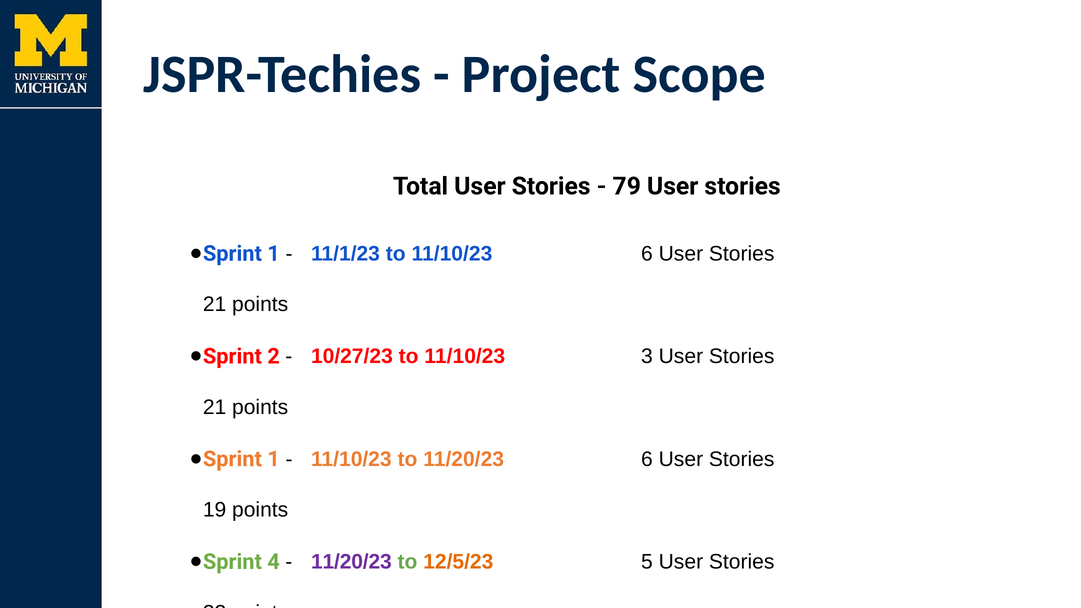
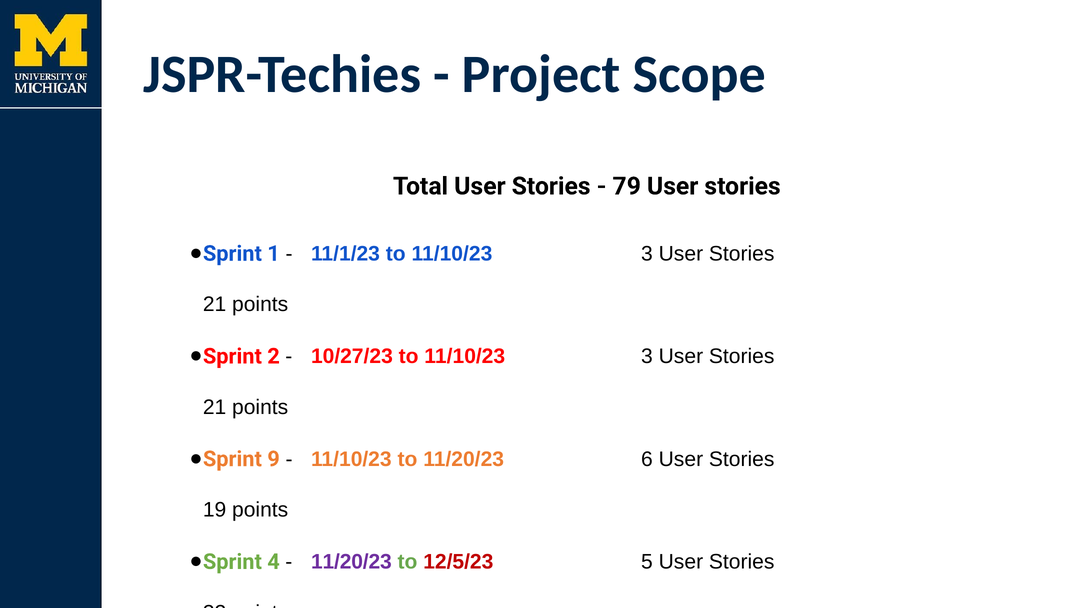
11/1/23 to 11/10/23 6: 6 -> 3 (647, 254)
1: 1 -> 9 (274, 459)
12/5/23 colour: orange -> red (458, 562)
